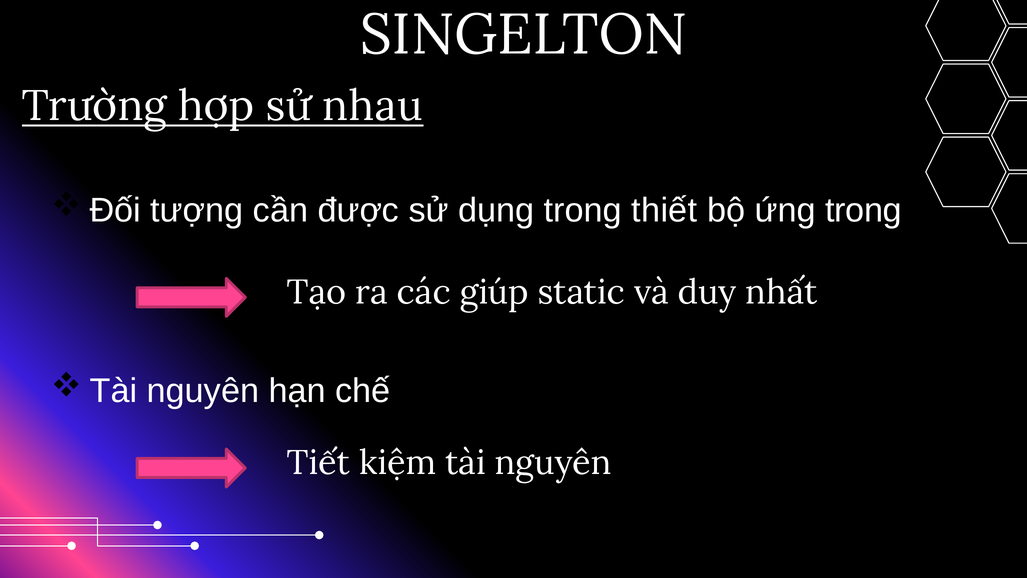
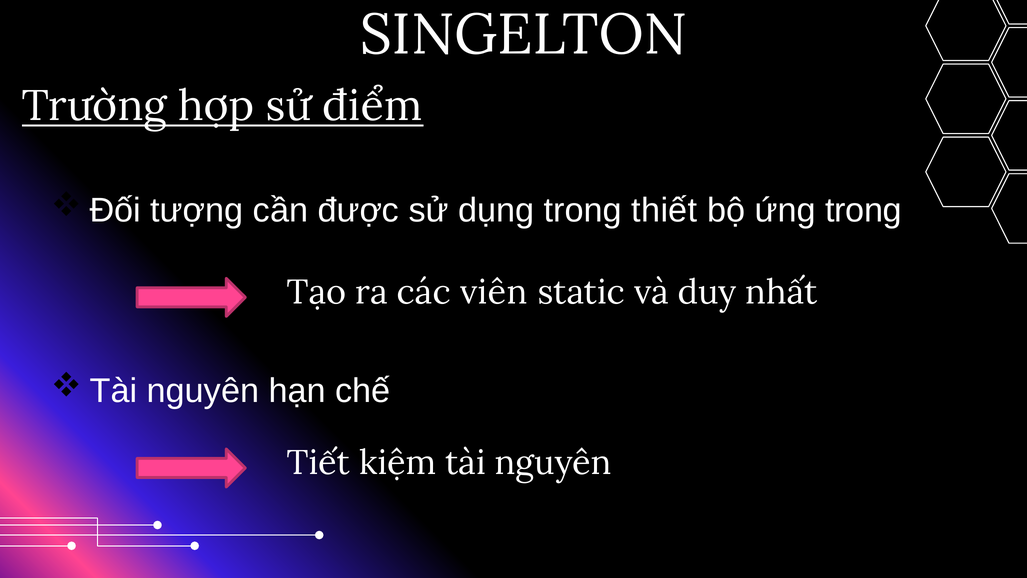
nhau: nhau -> điểm (372, 106)
giúp: giúp -> viên (494, 292)
